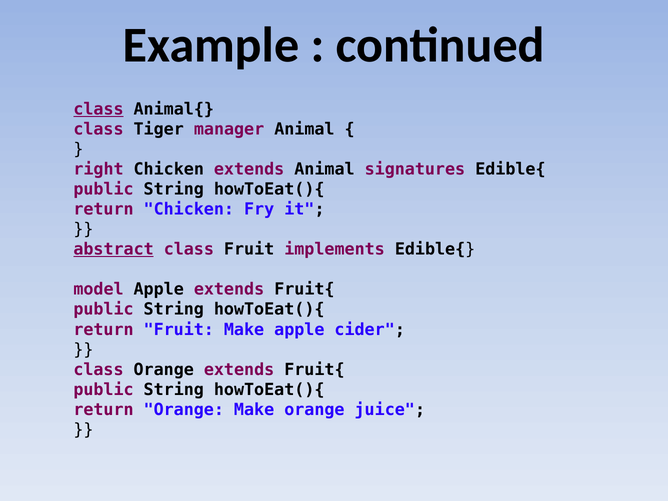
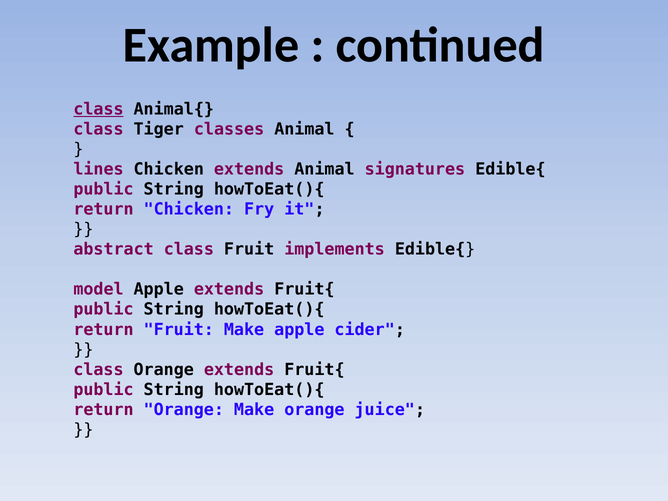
manager: manager -> classes (229, 129)
right: right -> lines (98, 169)
abstract underline: present -> none (114, 249)
